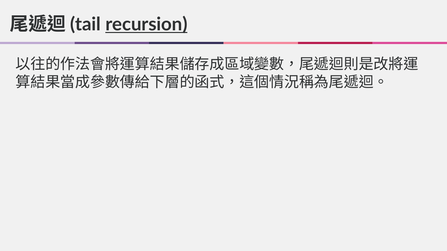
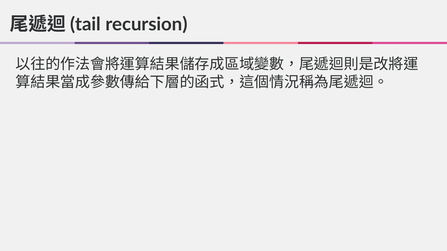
recursion underline: present -> none (146, 24)
